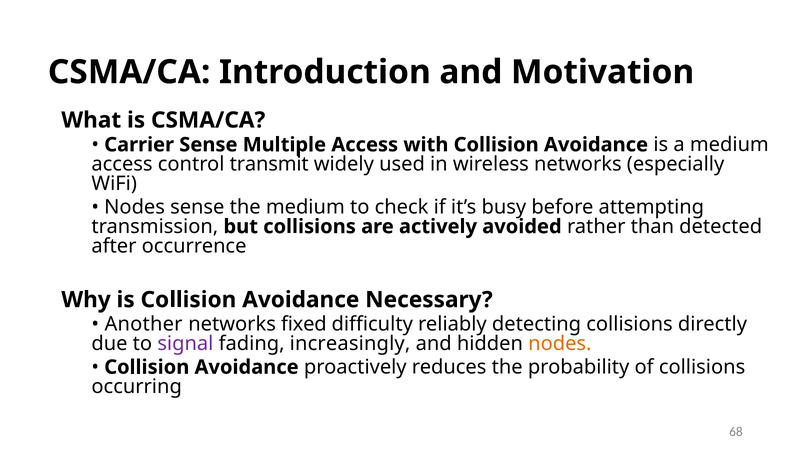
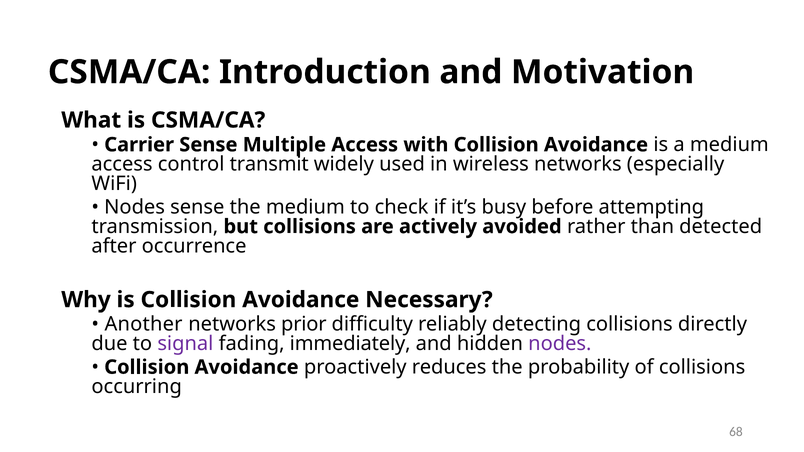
fixed: fixed -> prior (304, 325)
increasingly: increasingly -> immediately (350, 344)
nodes colour: orange -> purple (560, 344)
